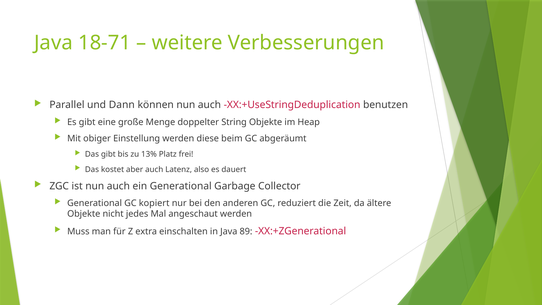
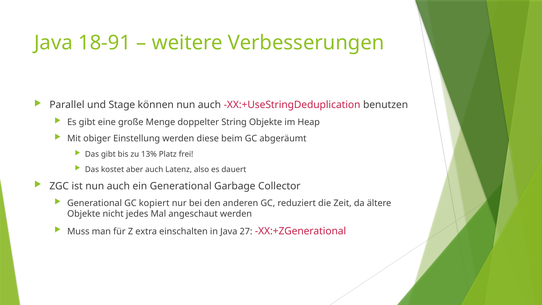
18-71: 18-71 -> 18-91 (105, 43)
Dann: Dann -> Stage (122, 105)
89: 89 -> 27 (246, 232)
